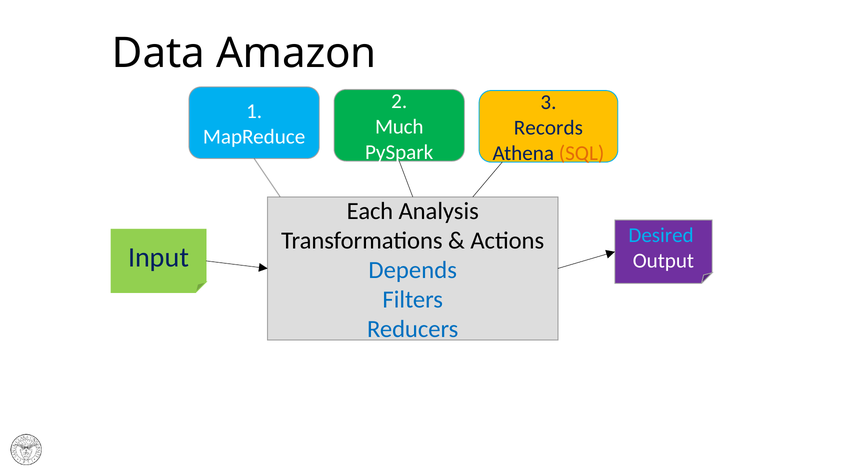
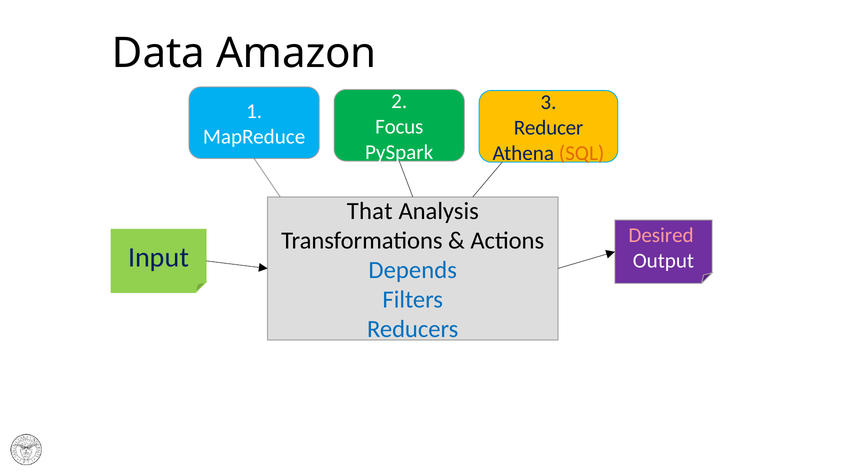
Much: Much -> Focus (399, 127)
Records: Records -> Reducer (549, 128)
Each: Each -> That (370, 211)
Desired colour: light blue -> pink (661, 235)
